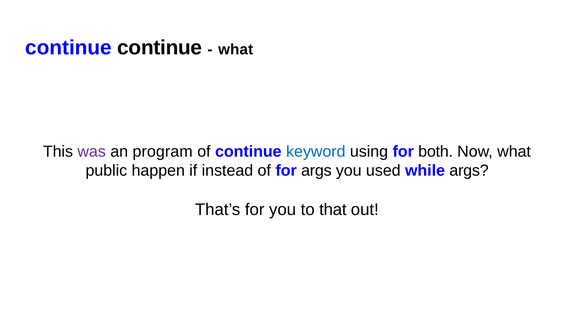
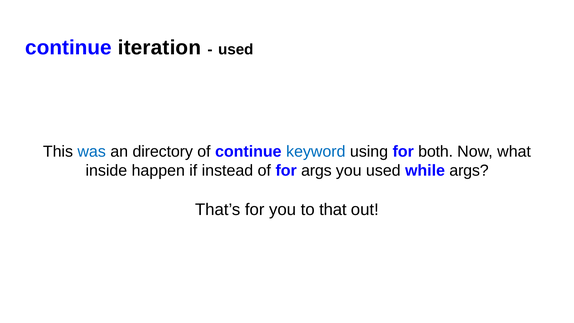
continue continue: continue -> iteration (159, 48)
what: what -> used (236, 49)
was colour: purple -> blue (92, 151)
program: program -> directory (163, 151)
public: public -> inside (106, 171)
